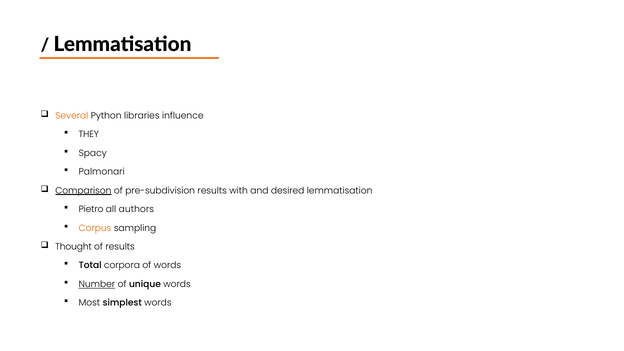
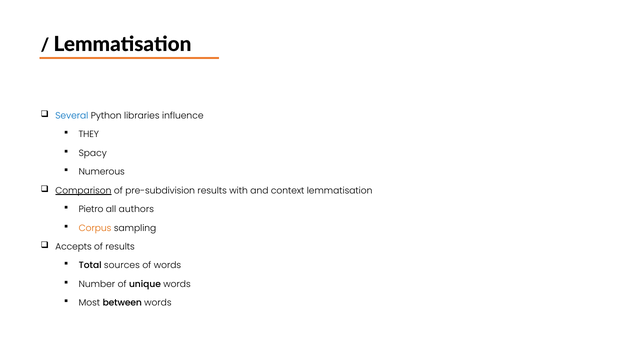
Several colour: orange -> blue (72, 116)
Palmonari: Palmonari -> Numerous (102, 172)
desired: desired -> context (288, 191)
Thought: Thought -> Accepts (73, 247)
corpora: corpora -> sources (122, 265)
Number underline: present -> none (97, 284)
simplest: simplest -> between (122, 303)
